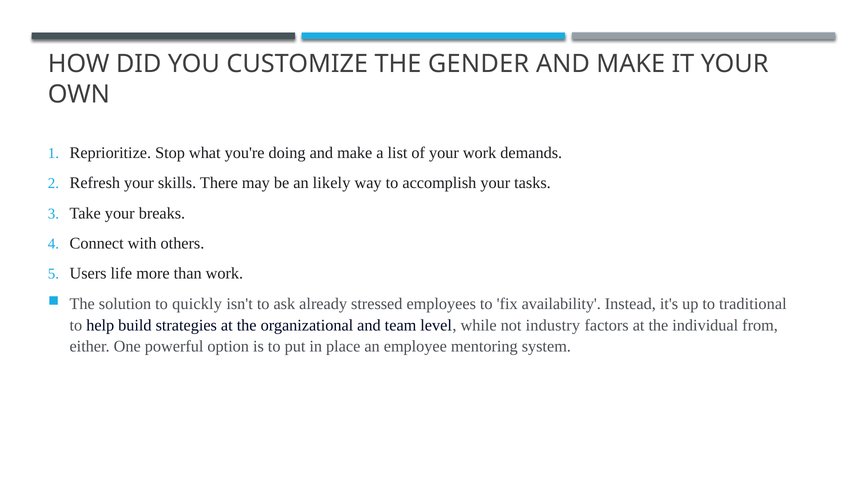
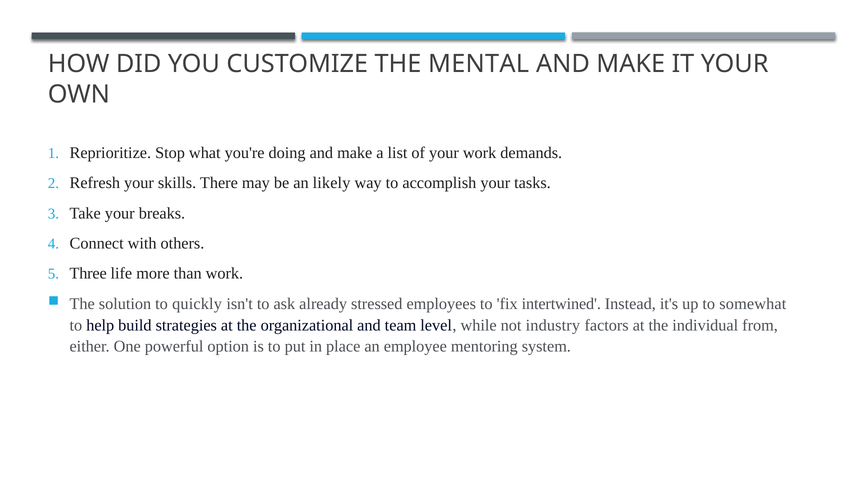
GENDER: GENDER -> MENTAL (479, 64)
Users: Users -> Three (88, 273)
availability: availability -> intertwined (561, 303)
traditional: traditional -> somewhat (753, 303)
